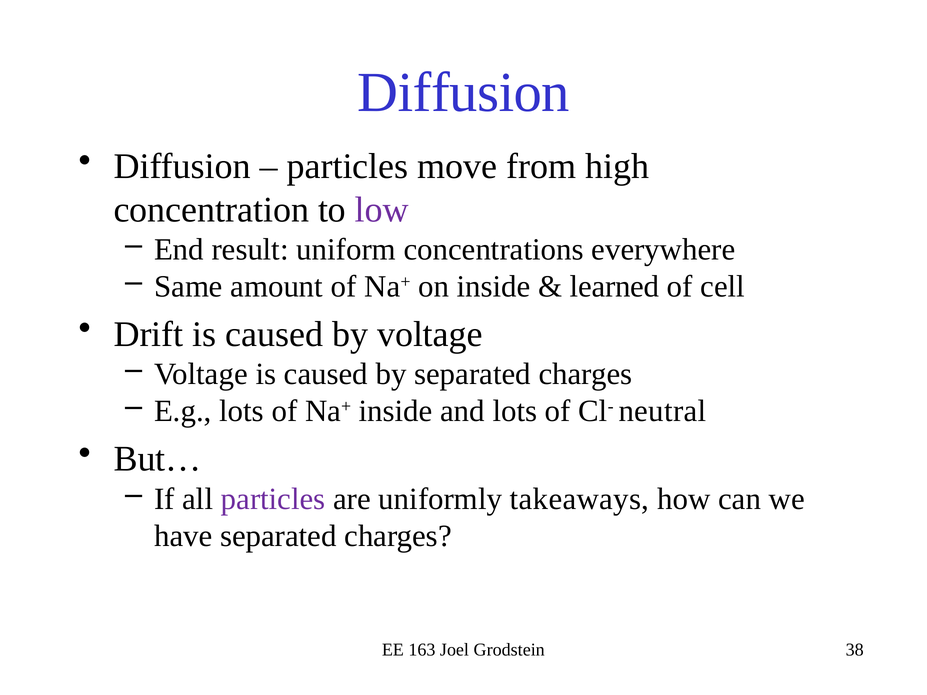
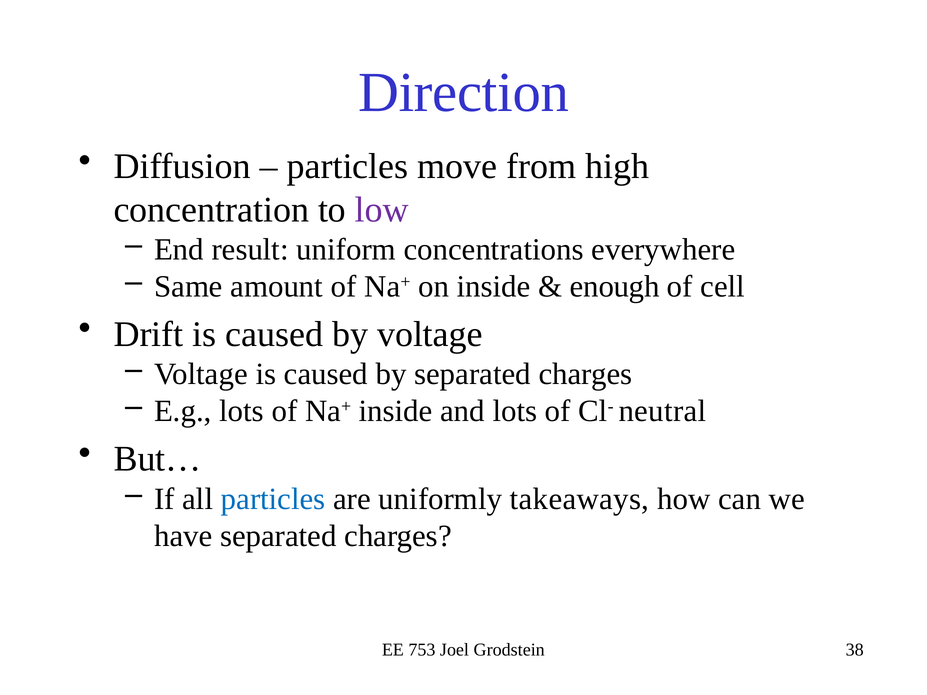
Diffusion: Diffusion -> Direction (463, 93)
learned: learned -> enough (615, 287)
particles colour: purple -> blue (273, 499)
163: 163 -> 753 (422, 650)
